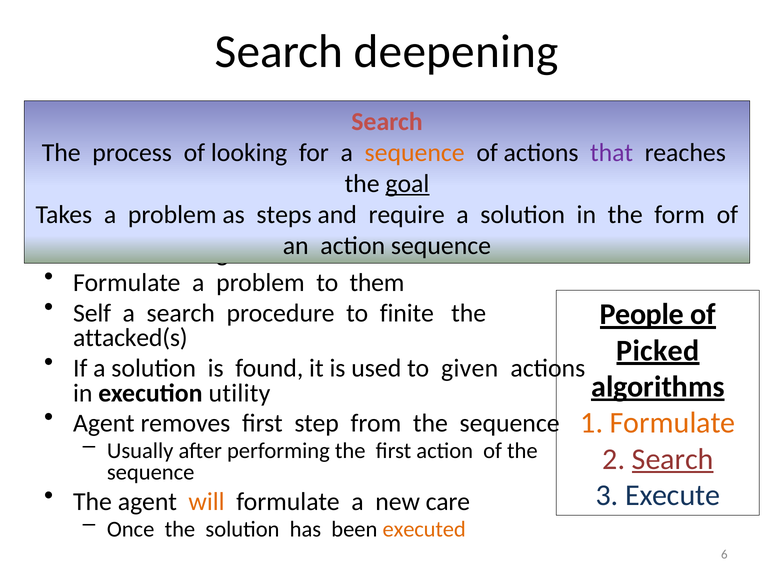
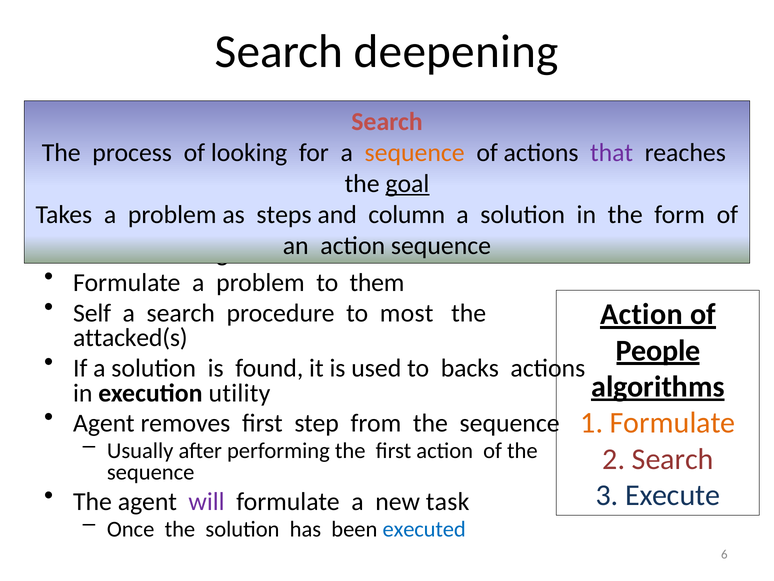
require: require -> column (407, 215)
finite: finite -> most (407, 313)
People: People -> Action (641, 314)
Picked: Picked -> People (658, 350)
given: given -> backs (470, 368)
Search underline: present -> none (673, 459)
will colour: orange -> purple (207, 501)
care: care -> task (448, 501)
executed colour: orange -> blue (424, 529)
